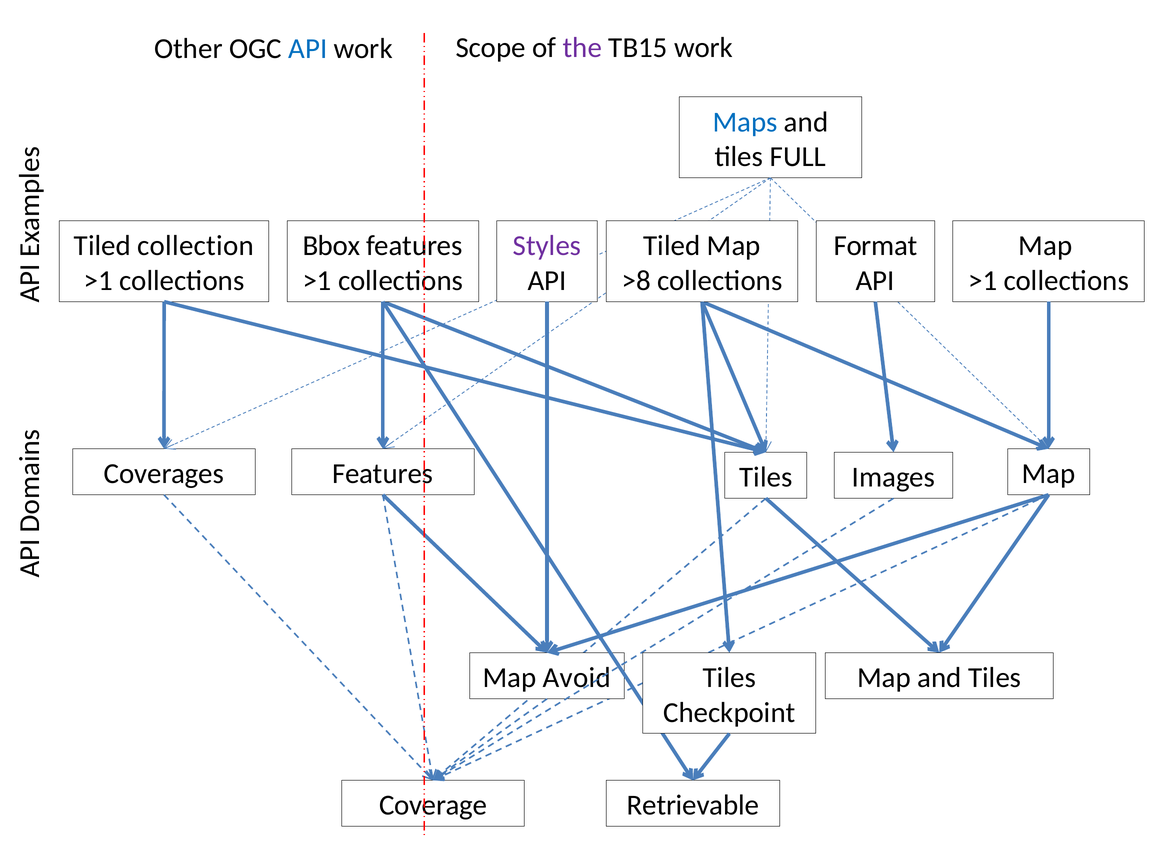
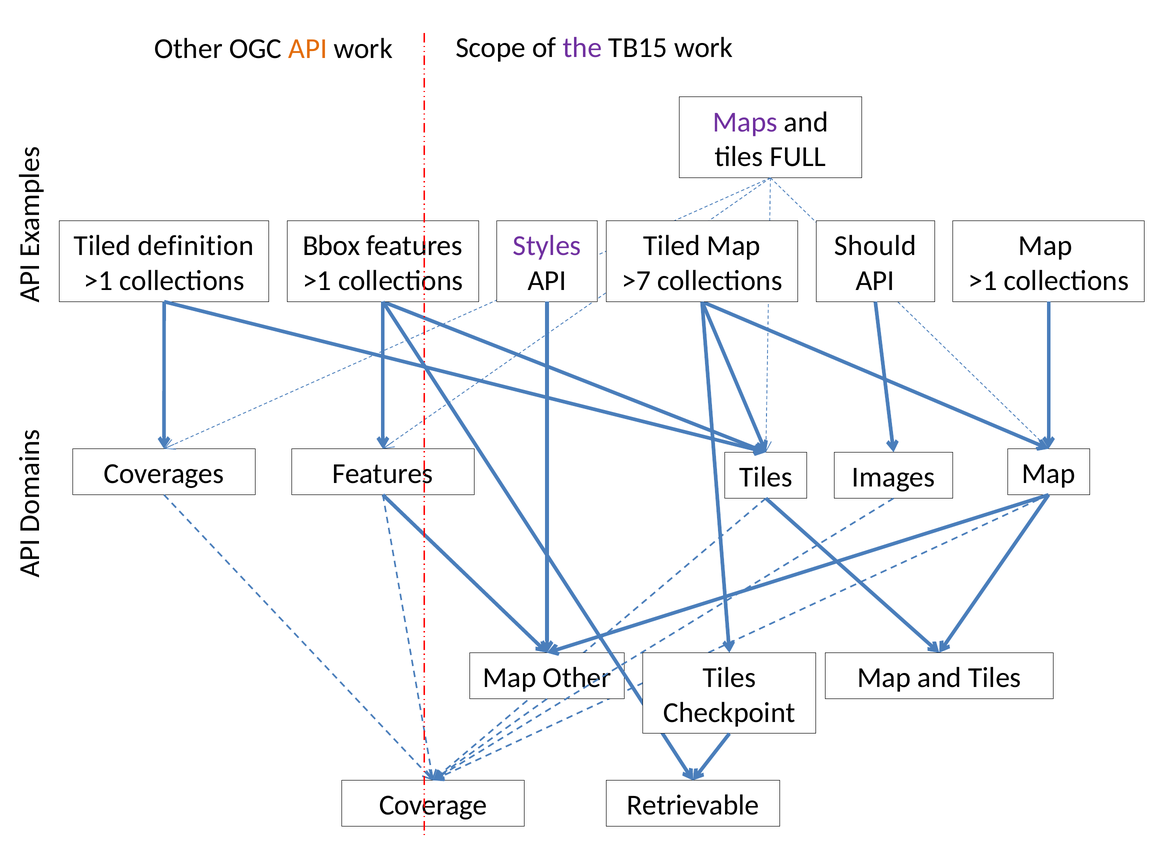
API colour: blue -> orange (308, 49)
Maps colour: blue -> purple (745, 122)
collection: collection -> definition (196, 246)
Format: Format -> Should (875, 246)
>8: >8 -> >7 (636, 281)
Map Avoid: Avoid -> Other (577, 678)
